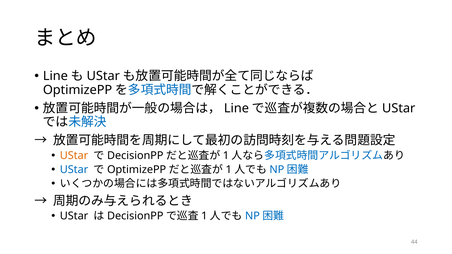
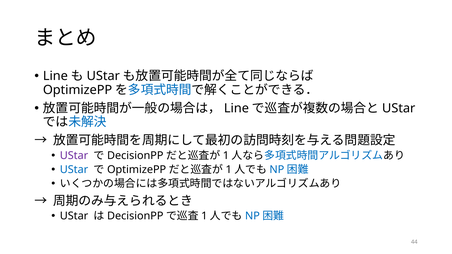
UStar colour: orange -> purple (74, 156)
